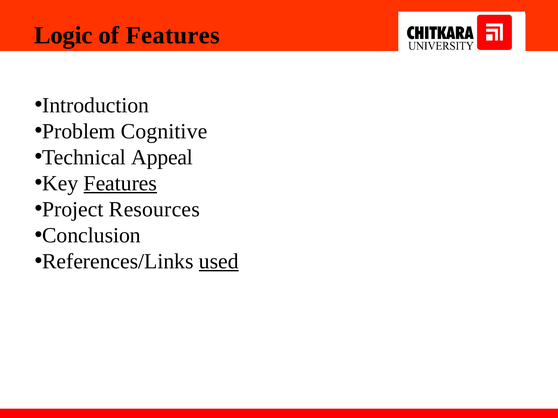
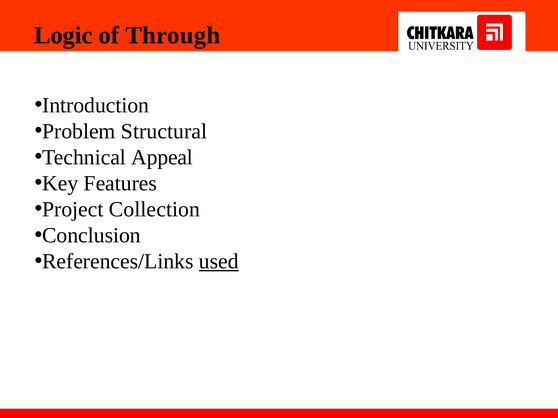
of Features: Features -> Through (173, 35)
Cognitive: Cognitive -> Structural (164, 131)
Features underline: present -> none (120, 184)
Resources: Resources -> Collection (154, 210)
